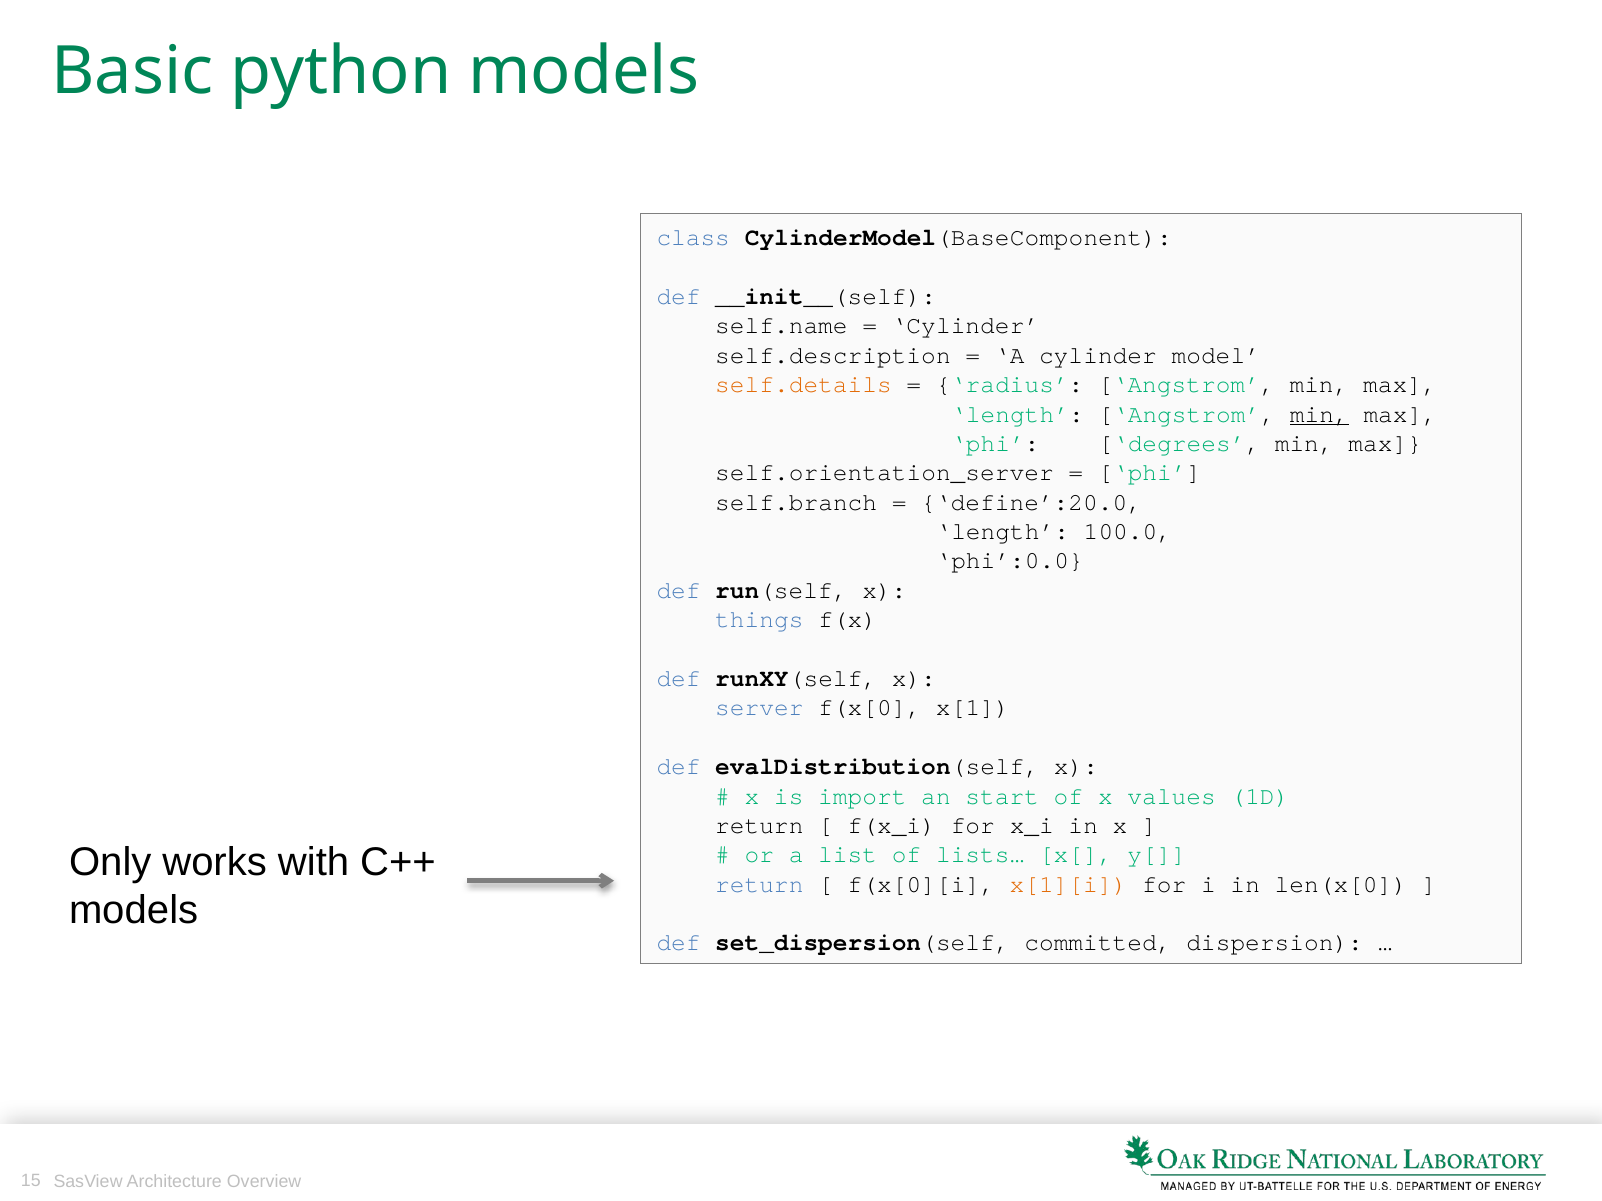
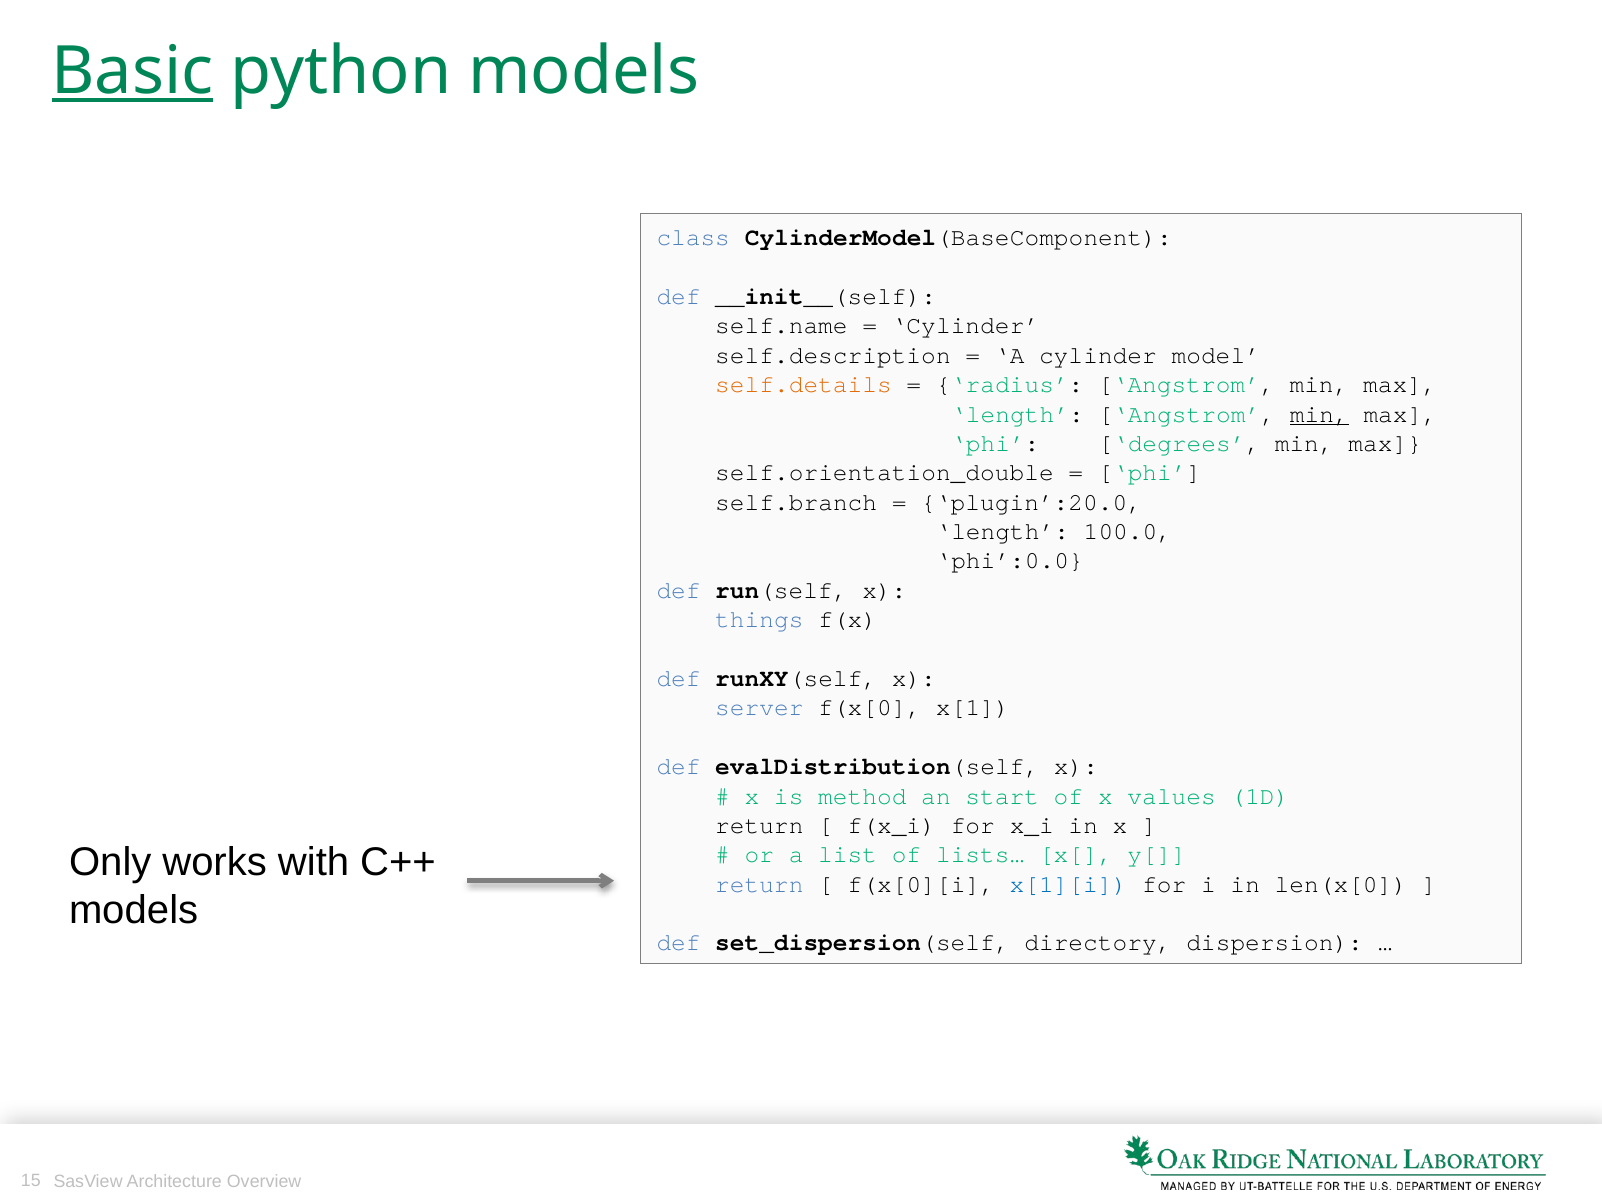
Basic underline: none -> present (133, 72)
self.orientation_server: self.orientation_server -> self.orientation_double (884, 473)
define’:20.0: define’:20.0 -> plugin’:20.0 (1032, 502)
import: import -> method (862, 796)
x[1][i colour: orange -> blue (1068, 884)
committed: committed -> directory (1098, 943)
